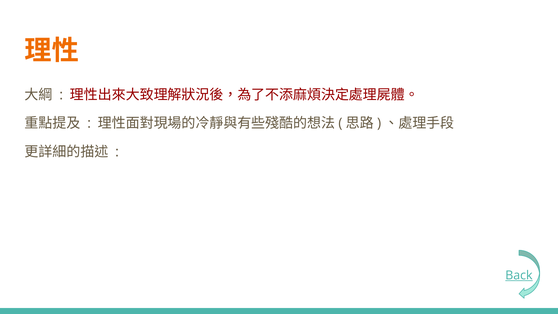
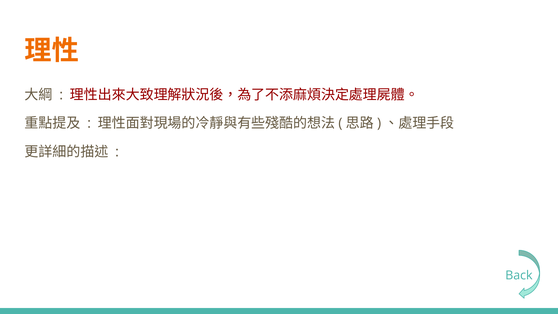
Back underline: present -> none (519, 275)
